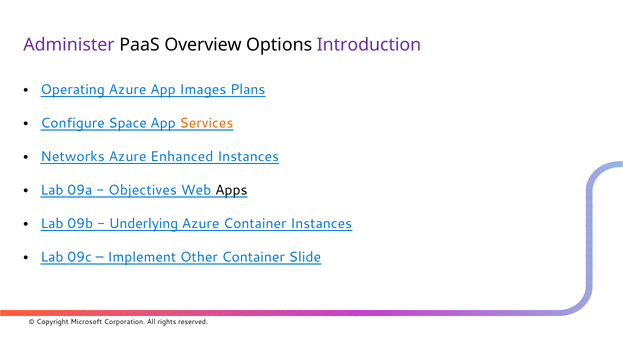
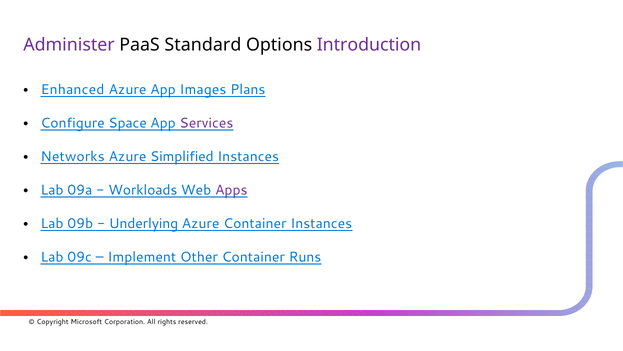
Overview: Overview -> Standard (203, 45)
Operating: Operating -> Enhanced (73, 89)
Services colour: orange -> purple (206, 123)
Enhanced: Enhanced -> Simplified (182, 156)
Objectives: Objectives -> Workloads (143, 190)
Apps colour: black -> purple (231, 190)
Slide: Slide -> Runs (305, 257)
